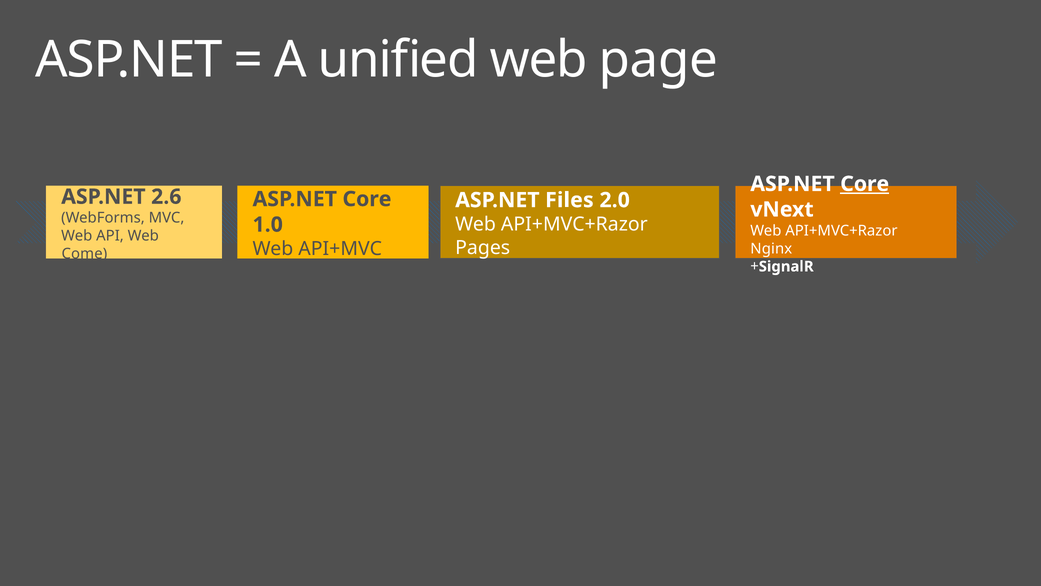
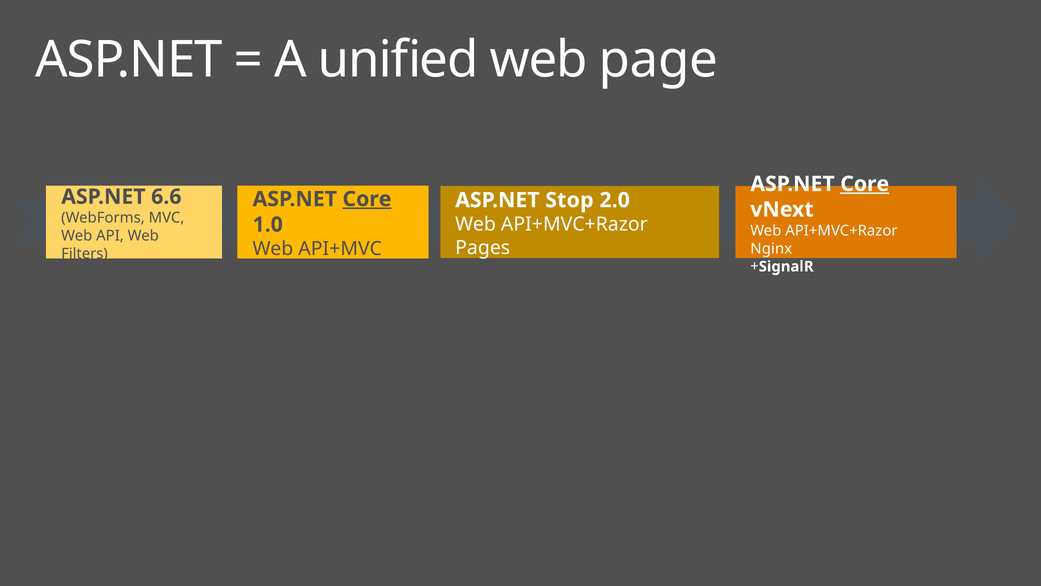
2.6: 2.6 -> 6.6 (166, 197)
Core underline: none -> present (367, 199)
Files: Files -> Stop (569, 200)
Come: Come -> Filters (85, 254)
